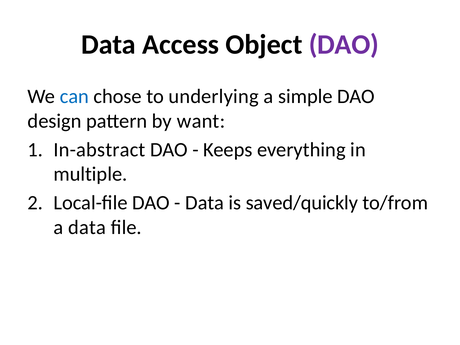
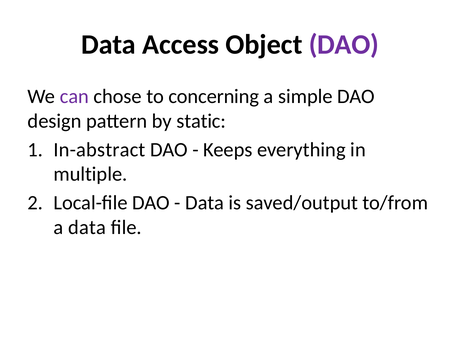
can colour: blue -> purple (74, 96)
underlying: underlying -> concerning (214, 96)
want: want -> static (201, 121)
saved/quickly: saved/quickly -> saved/output (302, 203)
